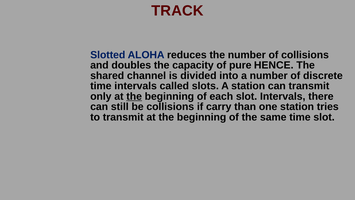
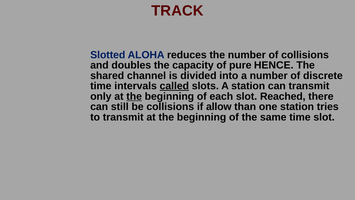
called underline: none -> present (174, 86)
slot Intervals: Intervals -> Reached (283, 96)
carry: carry -> allow (219, 107)
